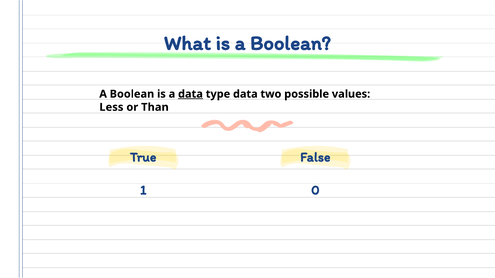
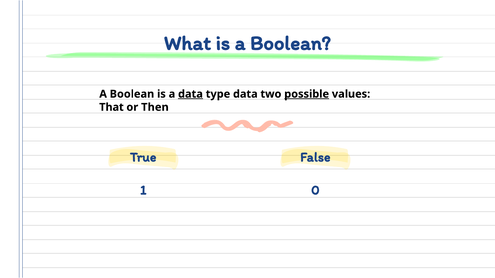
possible underline: none -> present (307, 94)
Less: Less -> That (111, 107)
Than: Than -> Then (155, 107)
